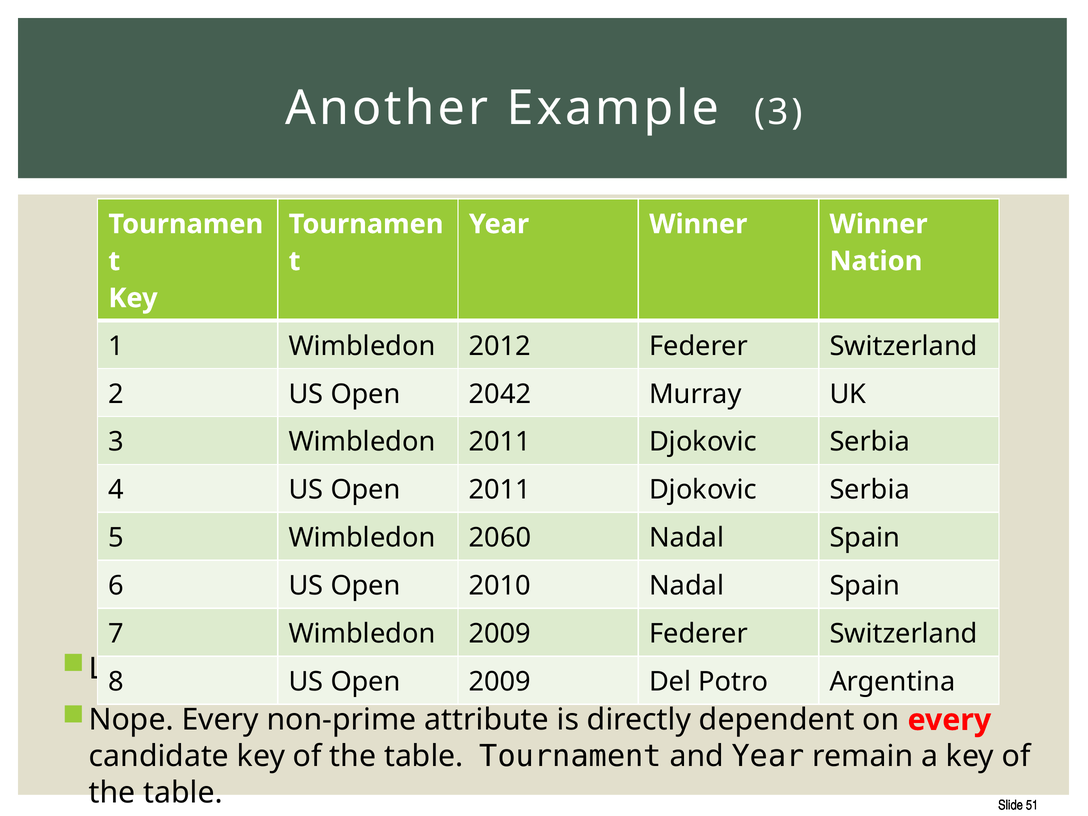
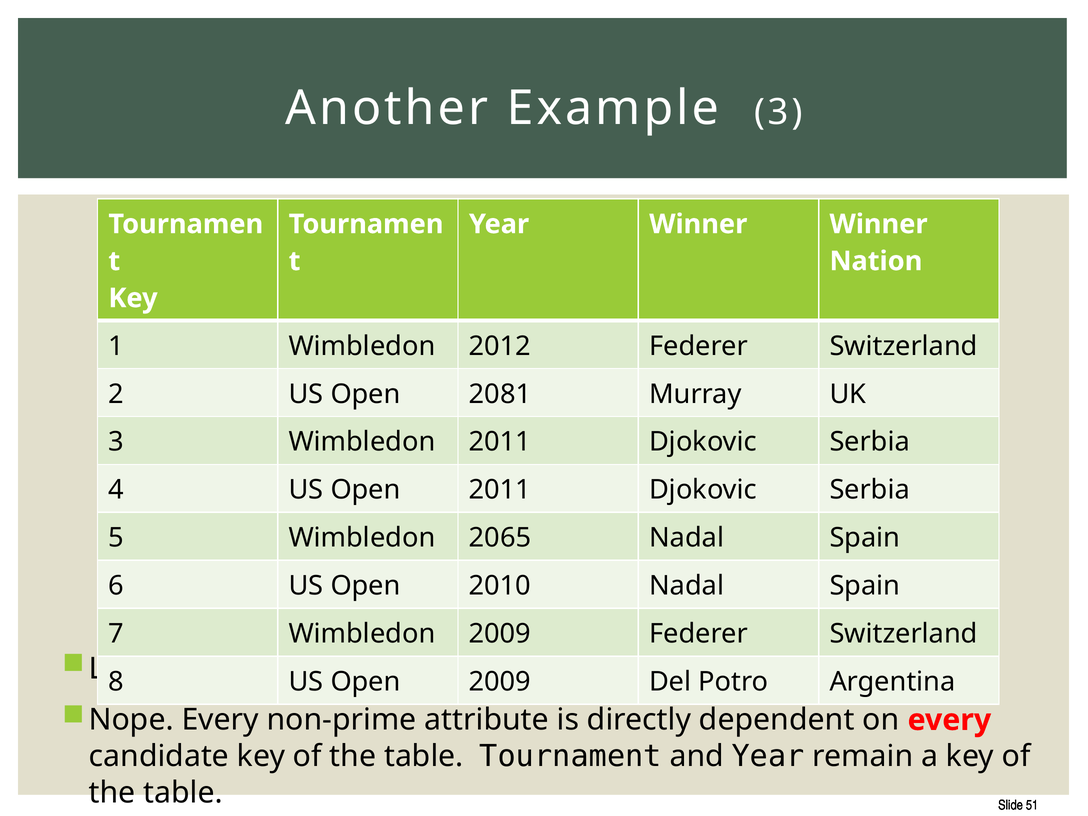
2042: 2042 -> 2081 (500, 394)
2060: 2060 -> 2065 (500, 538)
